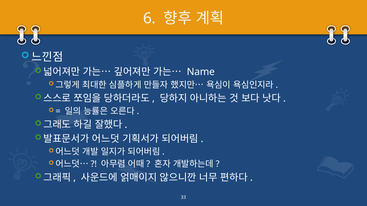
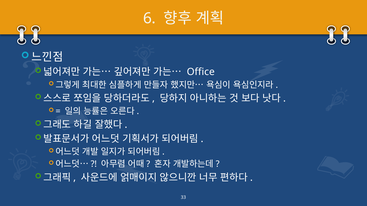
Name: Name -> Office (201, 72)
